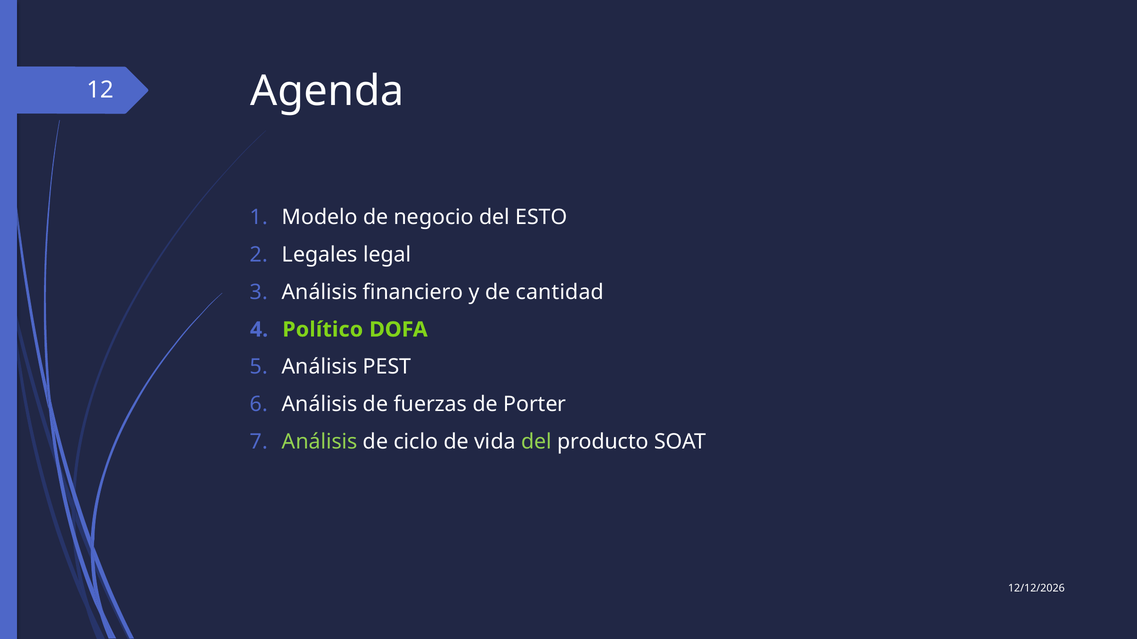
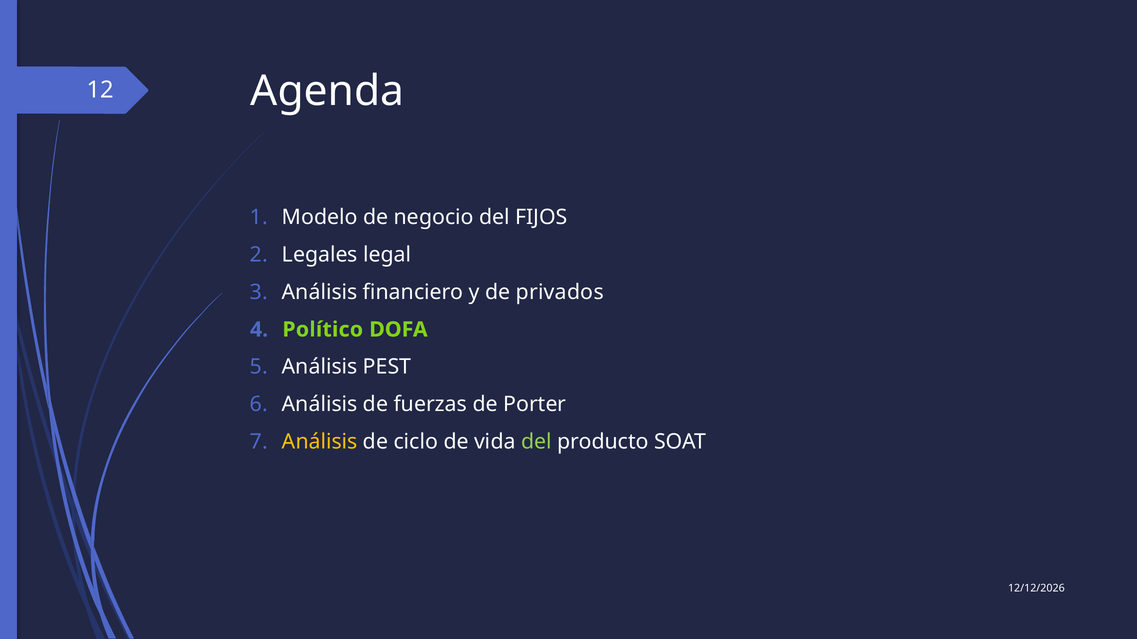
ESTO: ESTO -> FIJOS (541, 218)
cantidad: cantidad -> privados (560, 292)
Análisis colour: light green -> yellow (320, 442)
